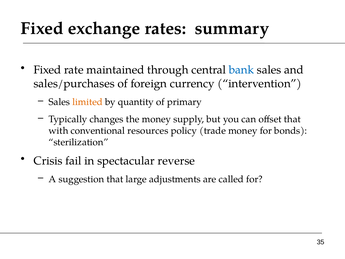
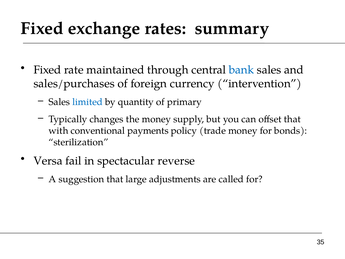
limited colour: orange -> blue (88, 102)
resources: resources -> payments (148, 131)
Crisis: Crisis -> Versa (48, 161)
